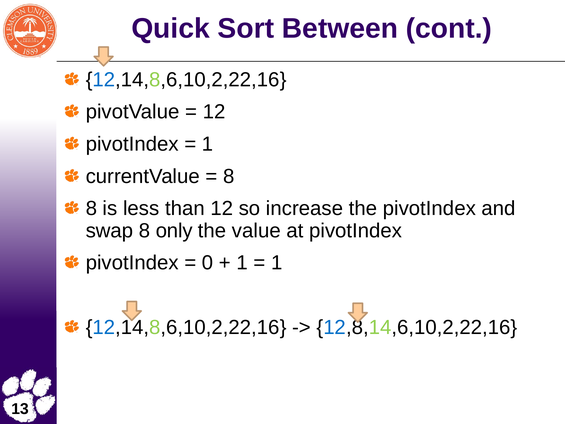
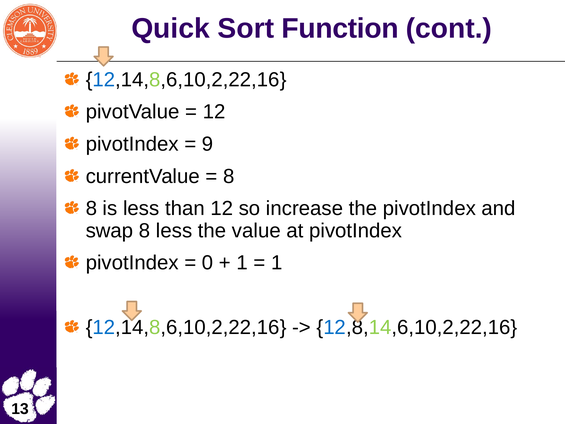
Between: Between -> Function (340, 28)
1: 1 -> 9 (208, 144)
8 only: only -> less (174, 230)
